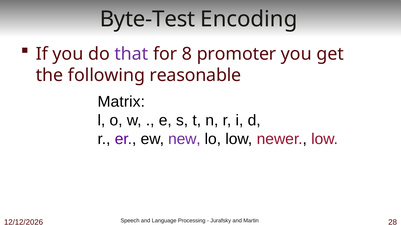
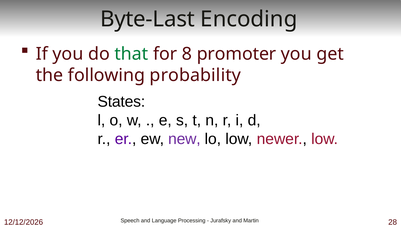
Byte-Test: Byte-Test -> Byte-Last (147, 19)
that colour: purple -> green (131, 54)
reasonable: reasonable -> probability (195, 75)
Matrix: Matrix -> States (121, 102)
